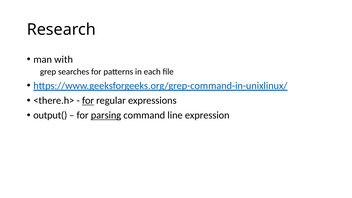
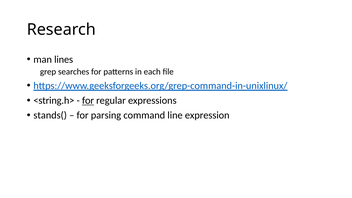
with: with -> lines (64, 60)
<there.h>: <there.h> -> <string.h> (54, 101)
output(: output( -> stands( (50, 115)
parsing underline: present -> none (106, 115)
